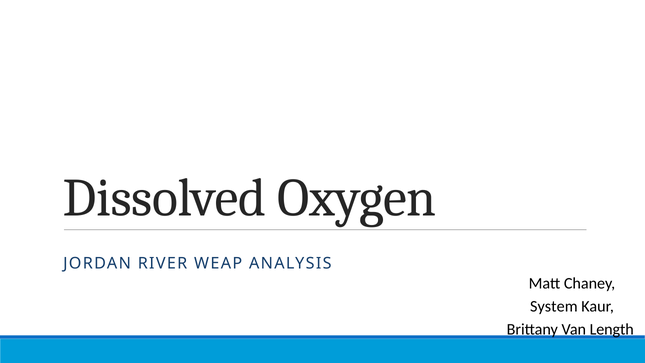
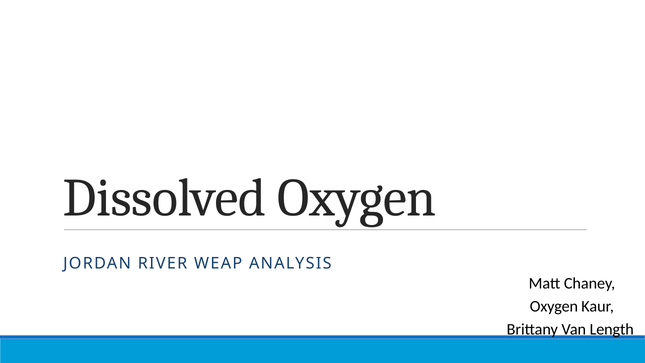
System: System -> Oxygen (554, 306)
